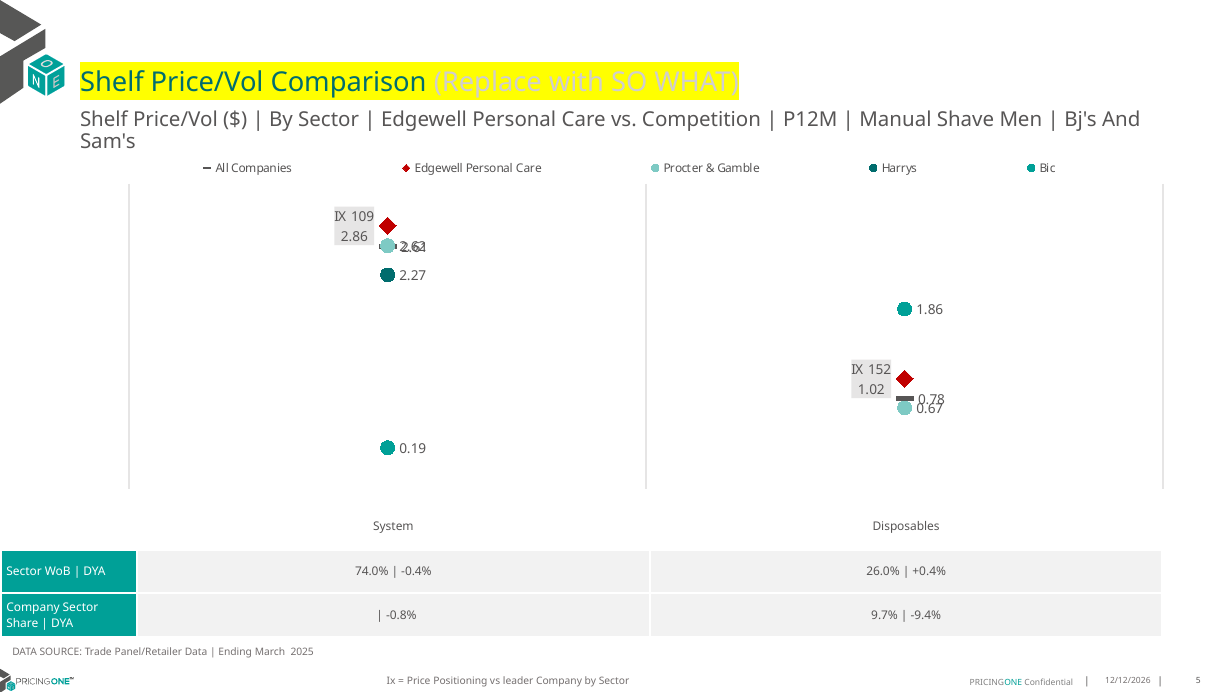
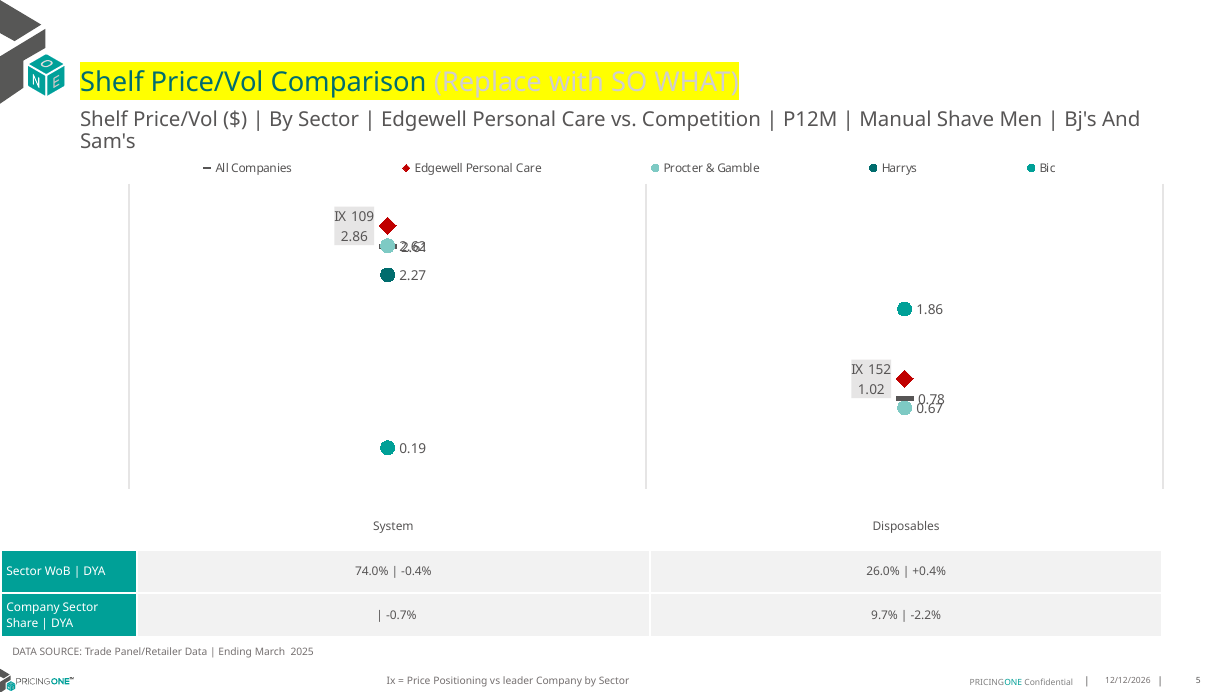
-0.8%: -0.8% -> -0.7% (401, 616)
-9.4%: -9.4% -> -2.2% (926, 616)
